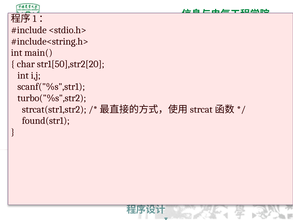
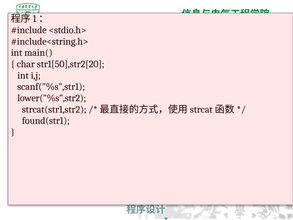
turbo("%s",str2: turbo("%s",str2 -> lower("%s",str2 (52, 98)
